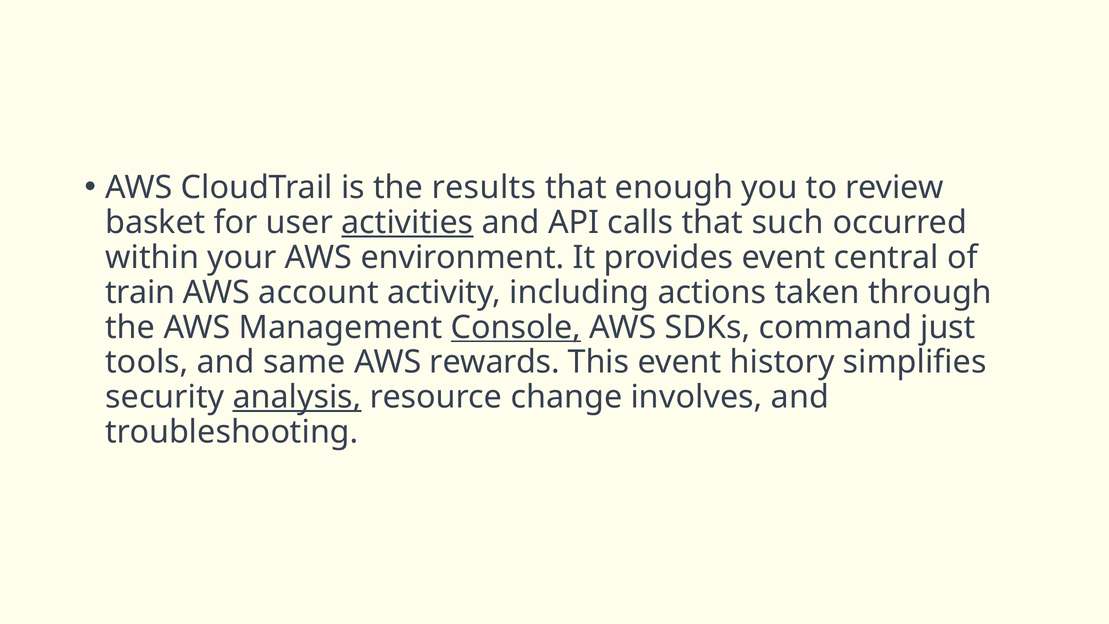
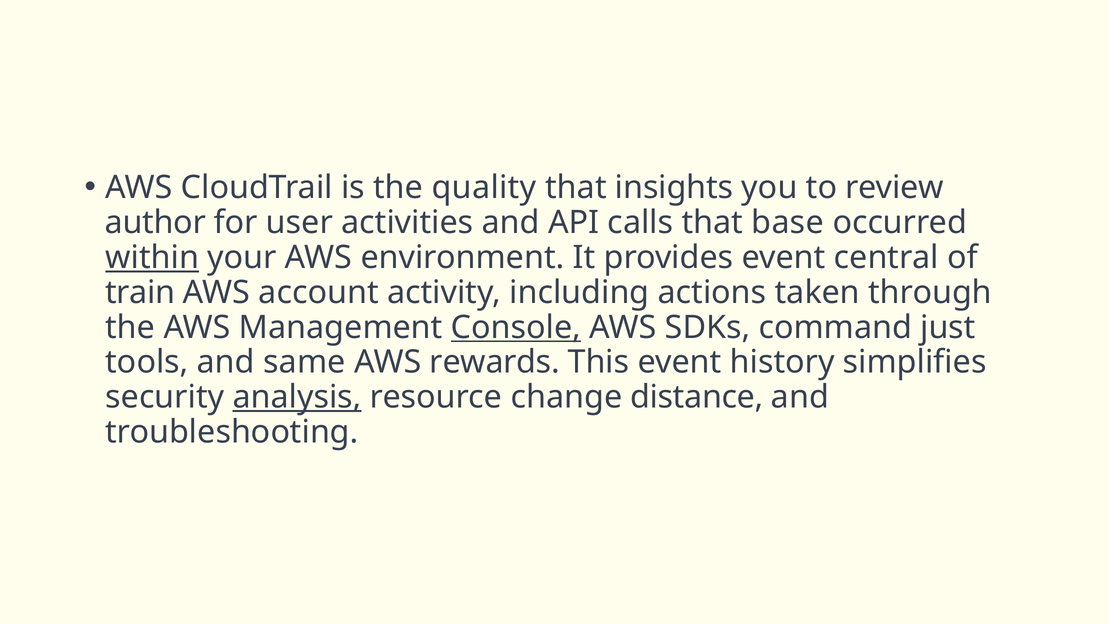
results: results -> quality (484, 188)
enough: enough -> insights (674, 188)
basket: basket -> author (155, 222)
activities underline: present -> none (407, 222)
such: such -> base (788, 222)
within underline: none -> present (152, 257)
involves: involves -> distance (697, 397)
